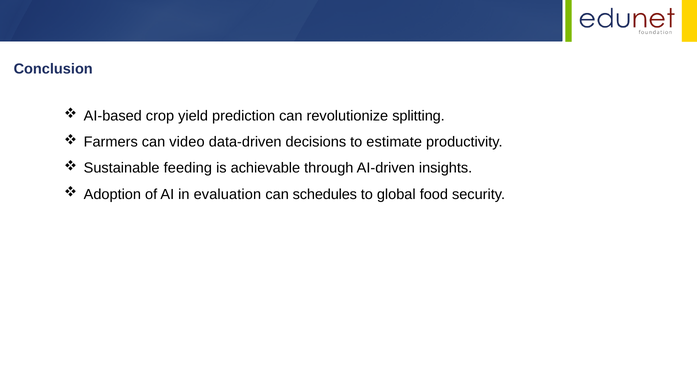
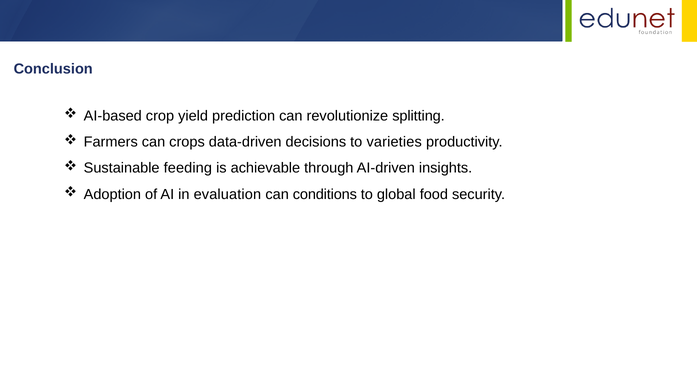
video: video -> crops (187, 142)
estimate: estimate -> varieties (394, 142)
schedules: schedules -> conditions (325, 194)
